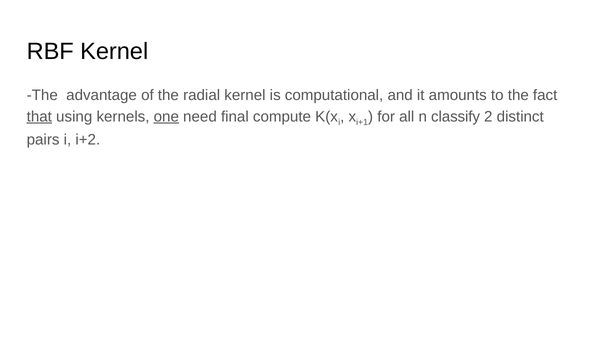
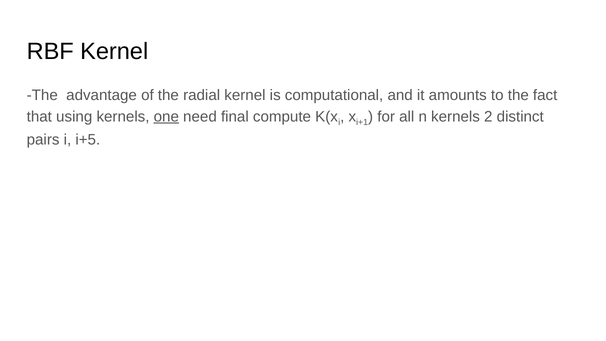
that underline: present -> none (39, 117)
classify: classify -> kernels (456, 117)
i+2: i+2 -> i+5 (88, 140)
